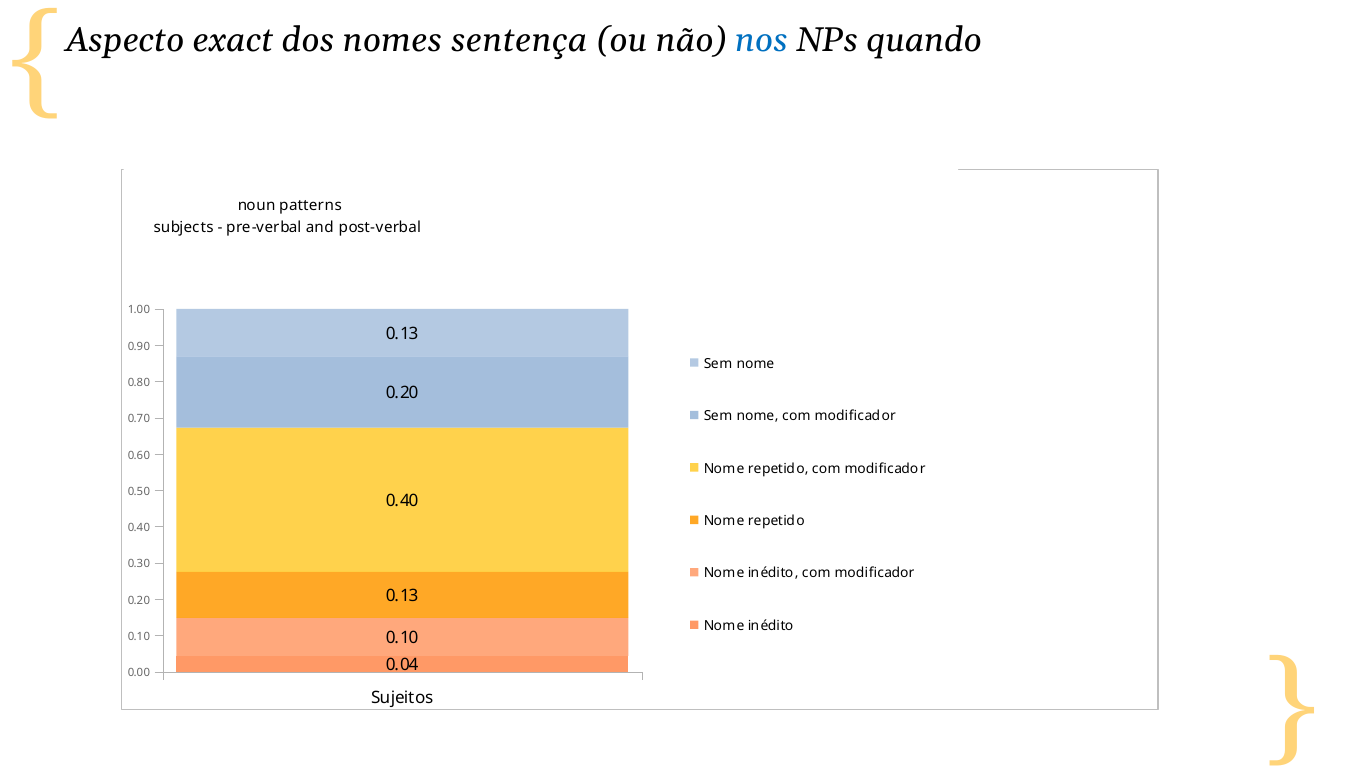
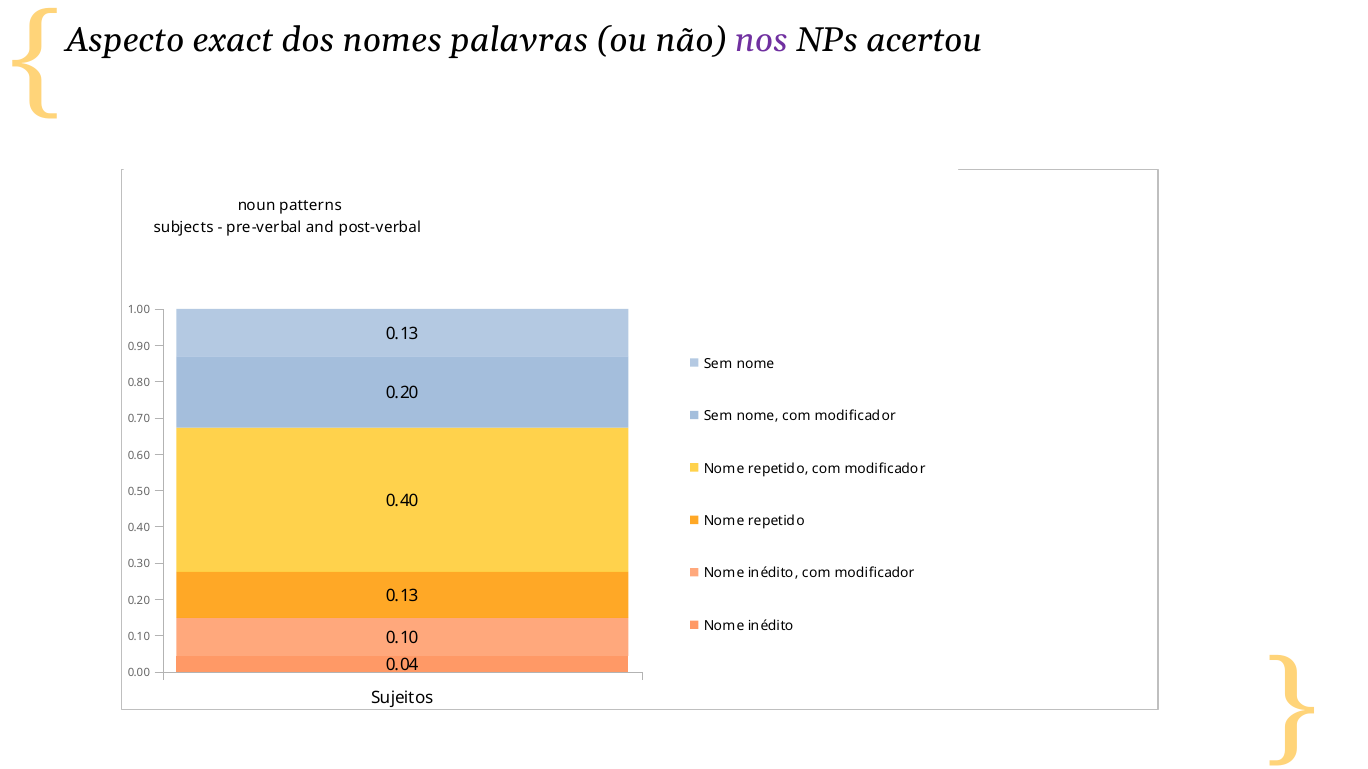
sentença: sentença -> palavras (519, 41)
nos colour: blue -> purple (761, 41)
quando: quando -> acertou (924, 41)
